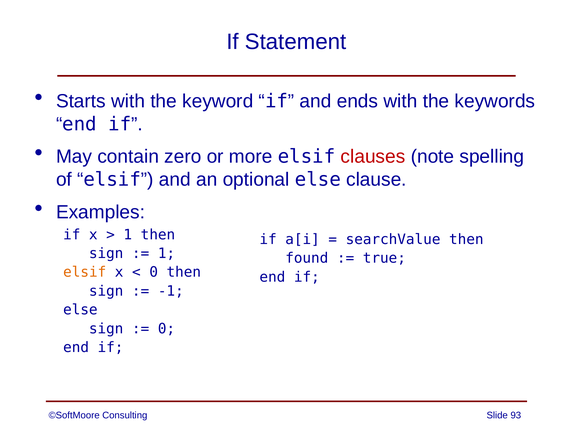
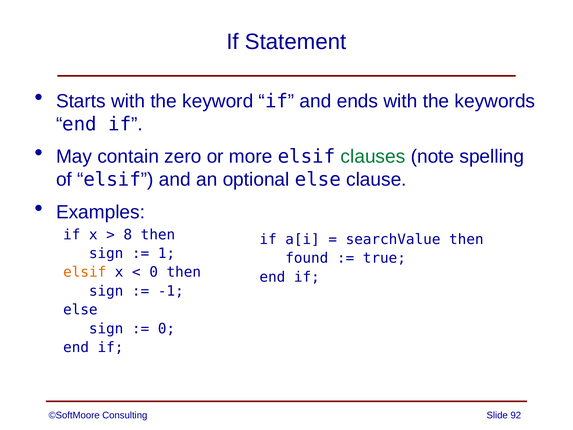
clauses colour: red -> green (373, 157)
1: 1 -> 8 (128, 234)
93: 93 -> 92 (516, 415)
